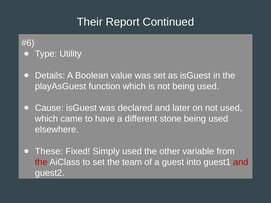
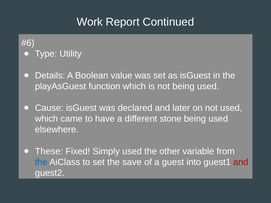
Their: Their -> Work (90, 22)
the colour: red -> blue (41, 162)
team: team -> save (132, 162)
